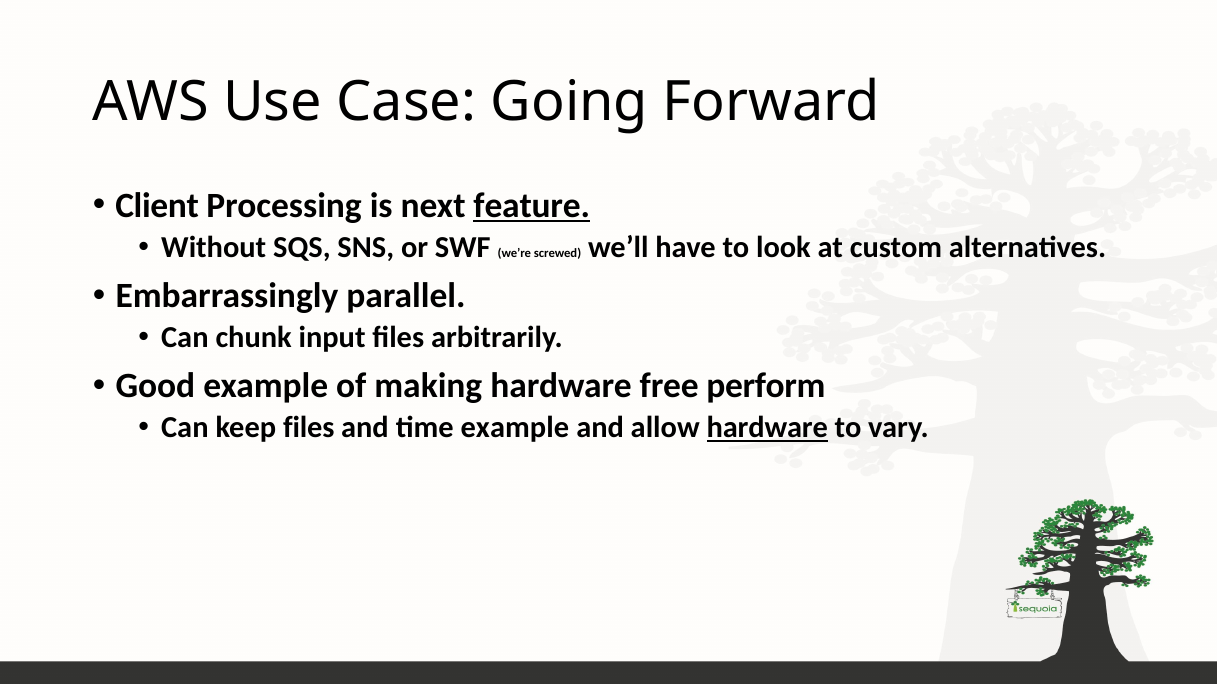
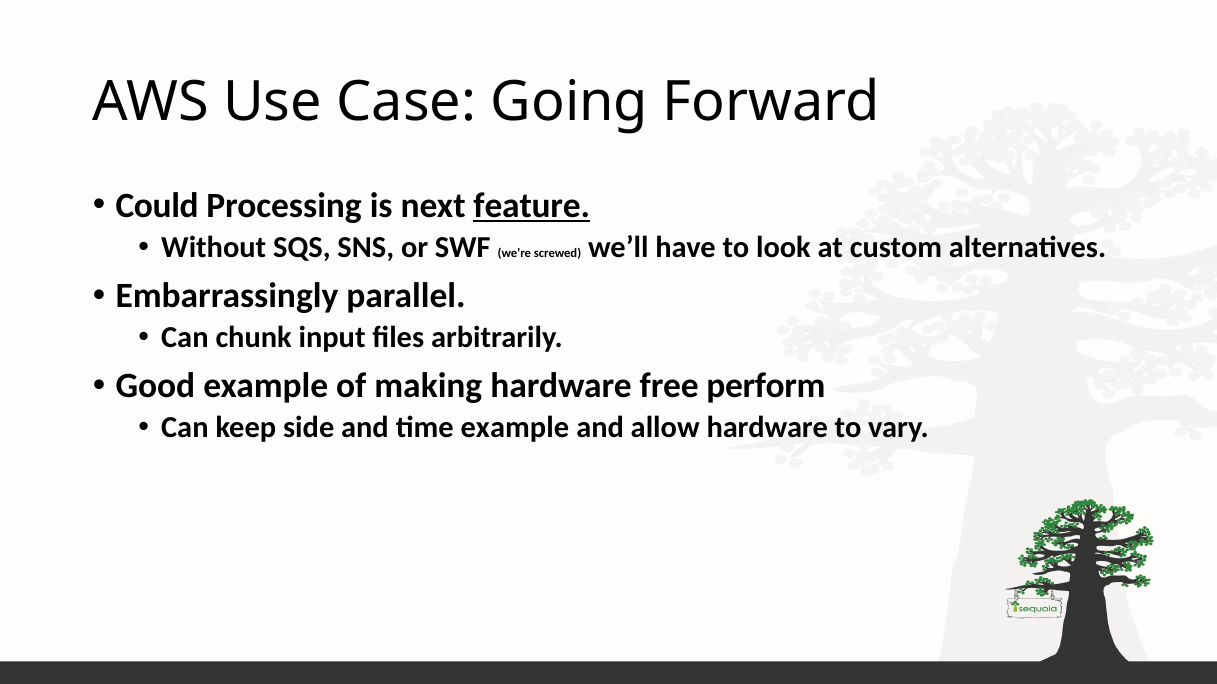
Client: Client -> Could (157, 206)
keep files: files -> side (309, 428)
hardware underline: present -> none (767, 428)
